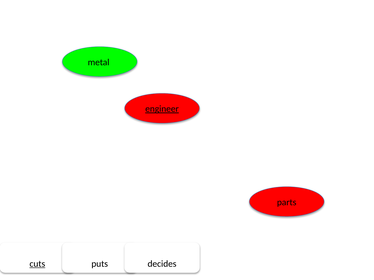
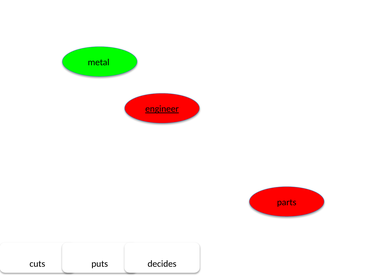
cuts underline: present -> none (37, 264)
